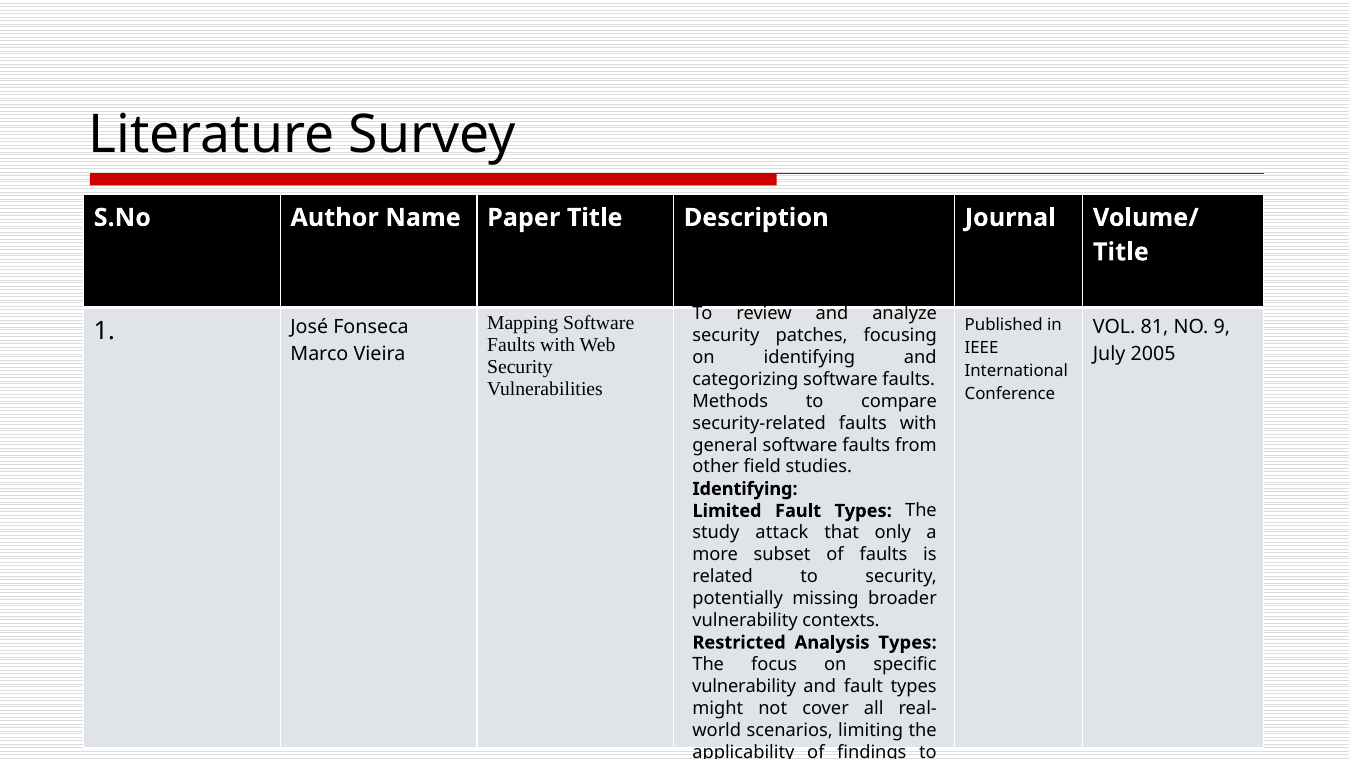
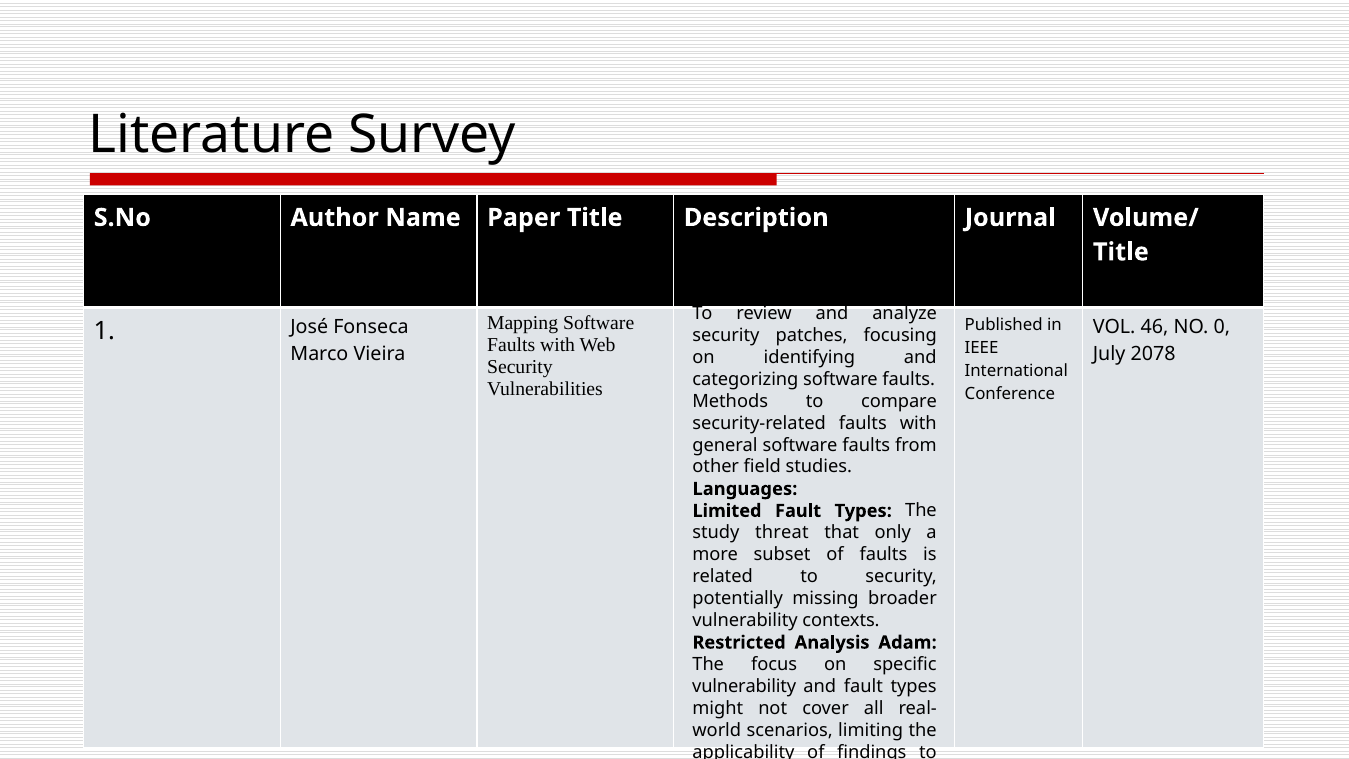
81: 81 -> 46 (1155, 327)
9: 9 -> 0 (1222, 327)
2005: 2005 -> 2078 (1153, 354)
Identifying: Identifying -> Languages (745, 489)
attack: attack -> threat (782, 533)
Analysis Types: Types -> Adam (908, 642)
